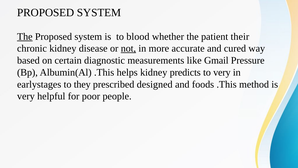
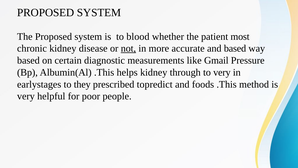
The underline: present -> none (25, 36)
their: their -> most (240, 36)
and cured: cured -> based (235, 48)
predicts: predicts -> through (185, 72)
designed: designed -> topredict (155, 84)
